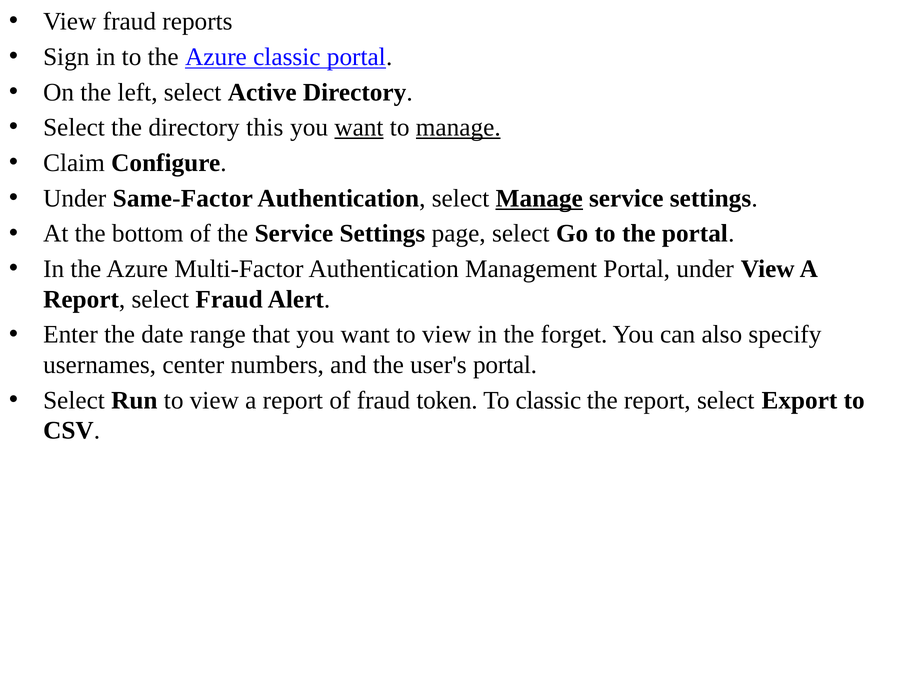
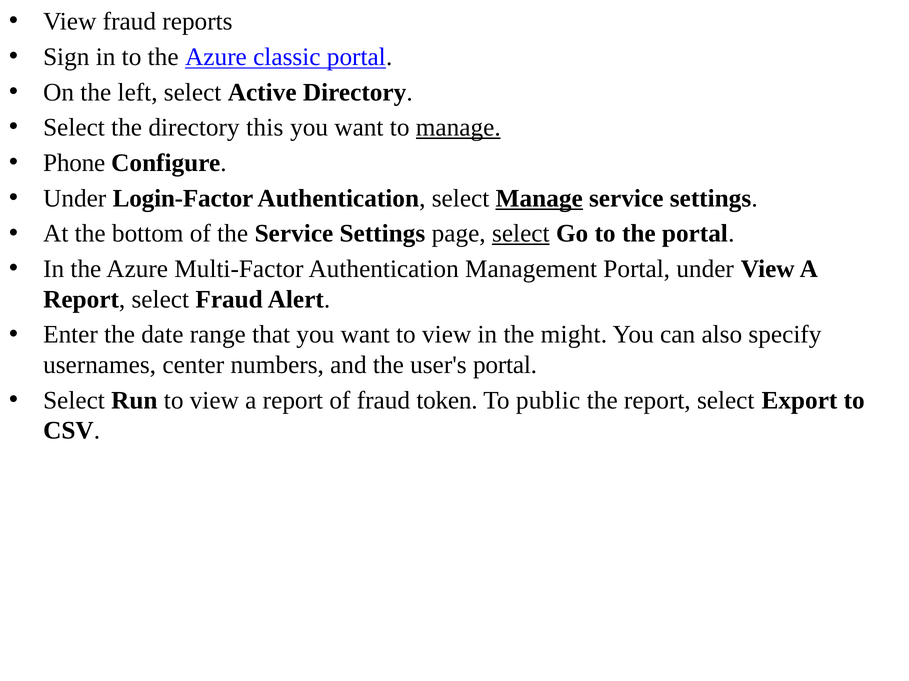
want underline: present -> none (359, 128)
Claim: Claim -> Phone (74, 163)
Same-Factor: Same-Factor -> Login-Factor (183, 198)
select underline: none -> present (521, 234)
forget: forget -> might (574, 335)
To classic: classic -> public (548, 401)
